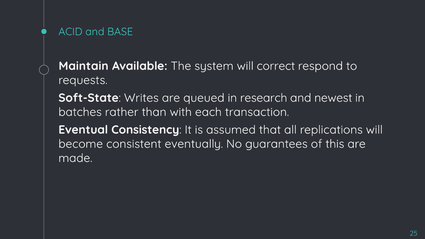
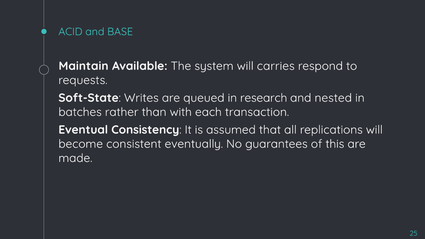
correct: correct -> carries (276, 66)
newest: newest -> nested (333, 98)
